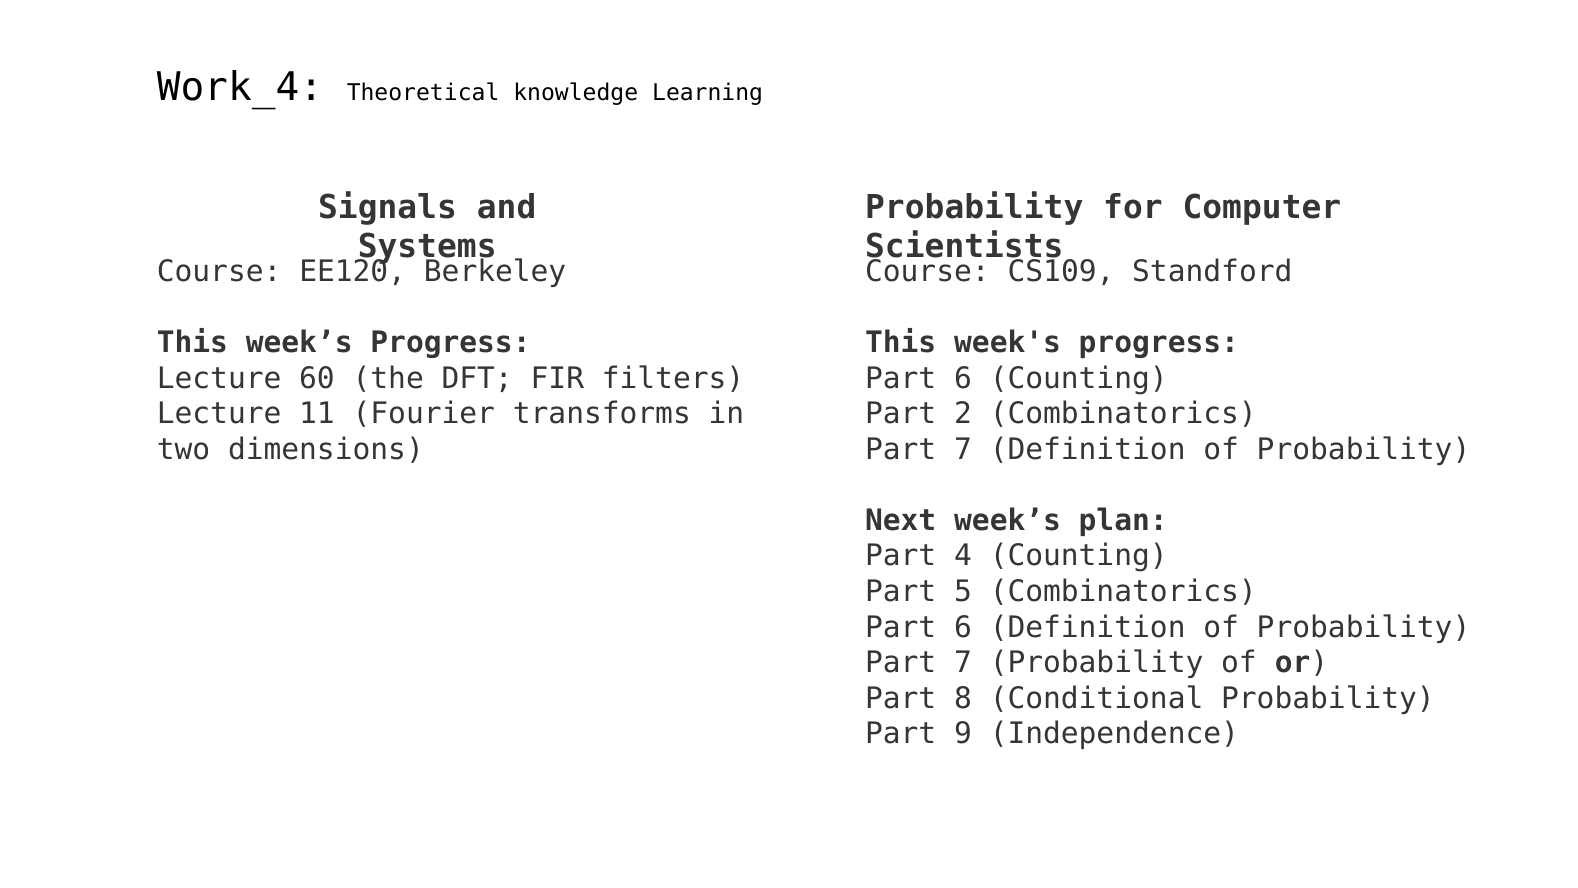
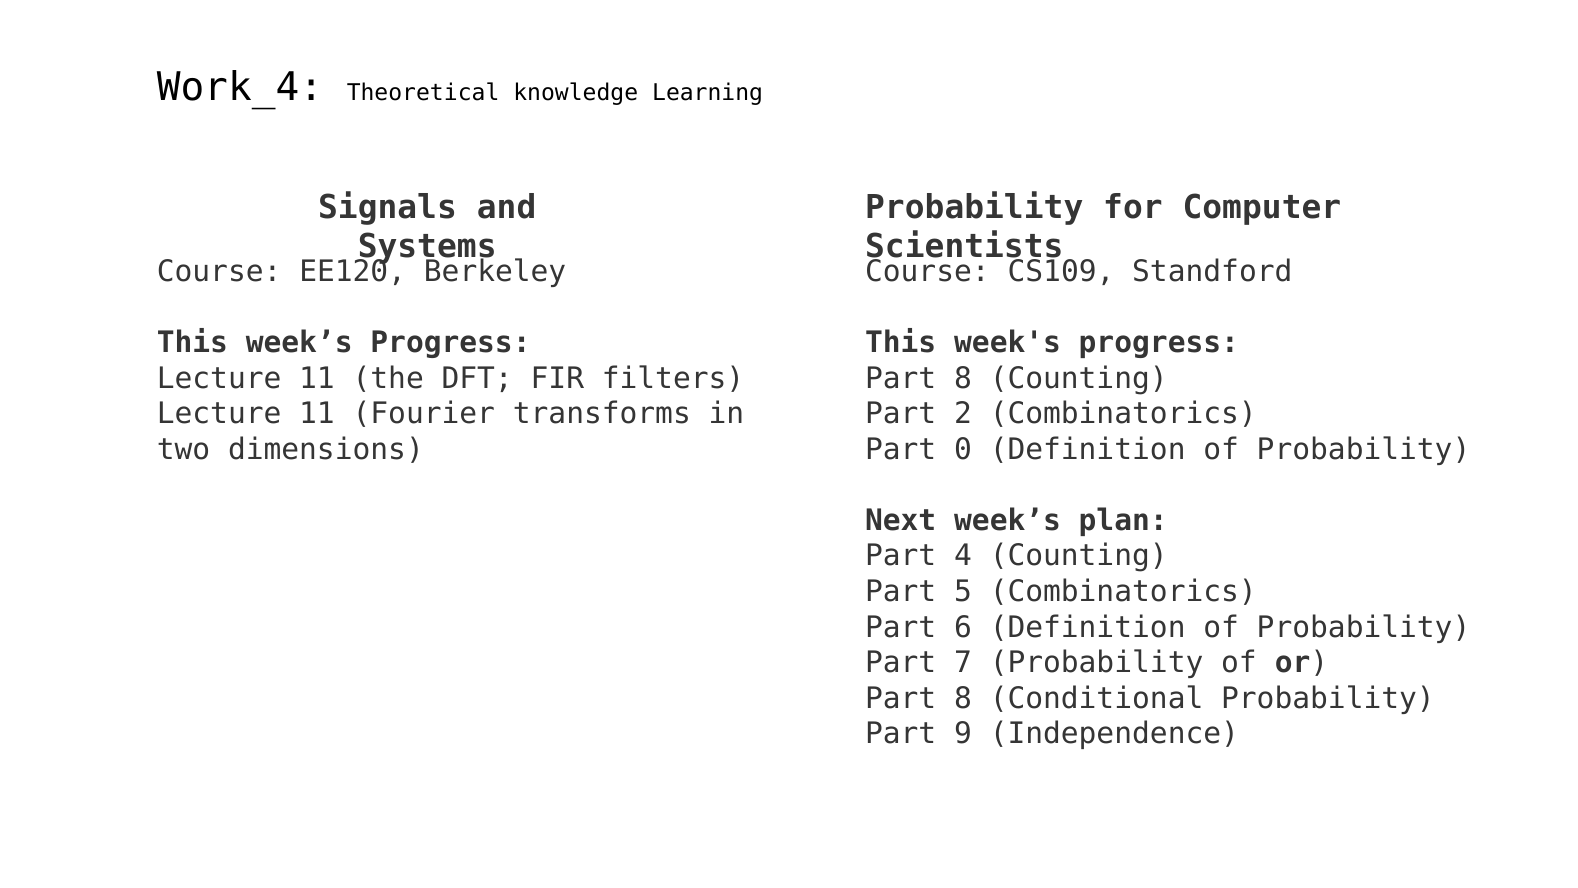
60: 60 -> 11 (317, 378)
6: 6 -> 8 (963, 378)
7: 7 -> 0 (963, 449)
